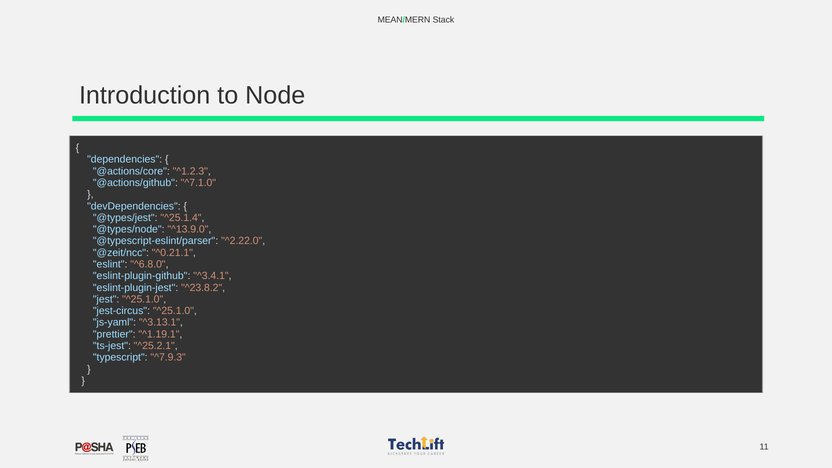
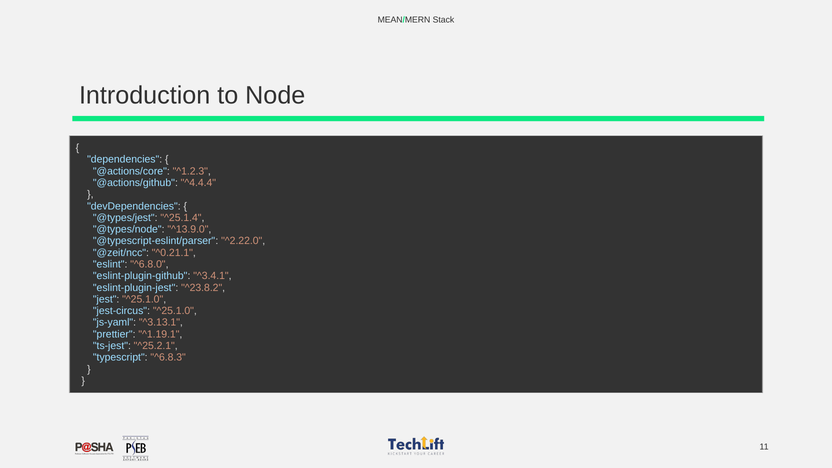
^7.1.0: ^7.1.0 -> ^4.4.4 (198, 183)
^7.9.3: ^7.9.3 -> ^6.8.3 (168, 357)
